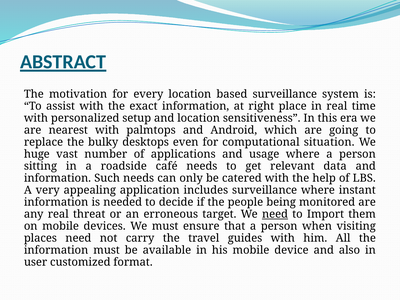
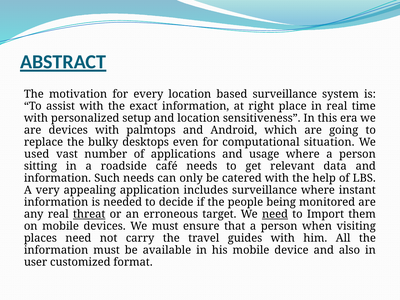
are nearest: nearest -> devices (68, 130)
huge: huge -> used (37, 154)
threat underline: none -> present (89, 214)
